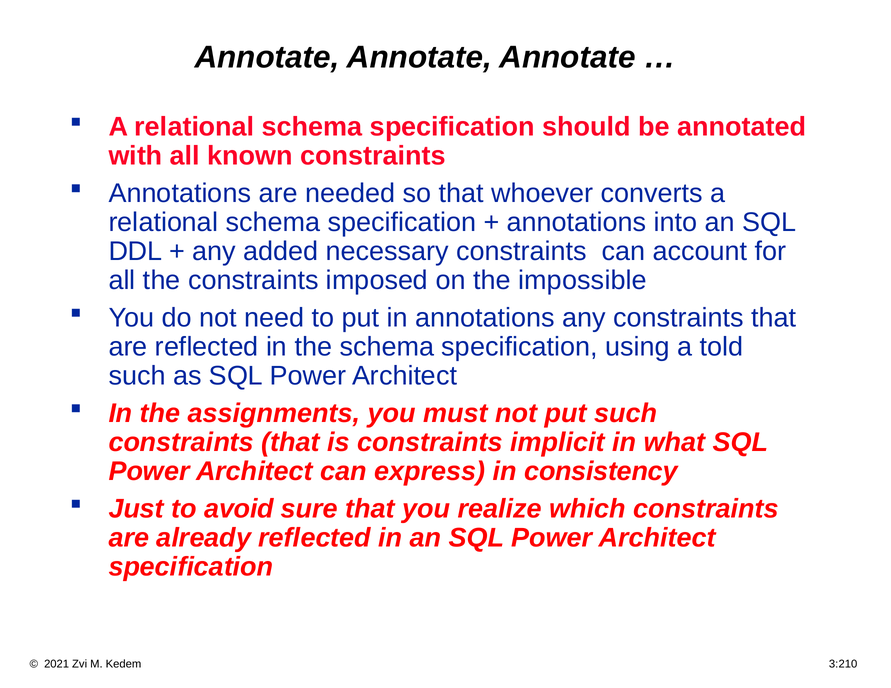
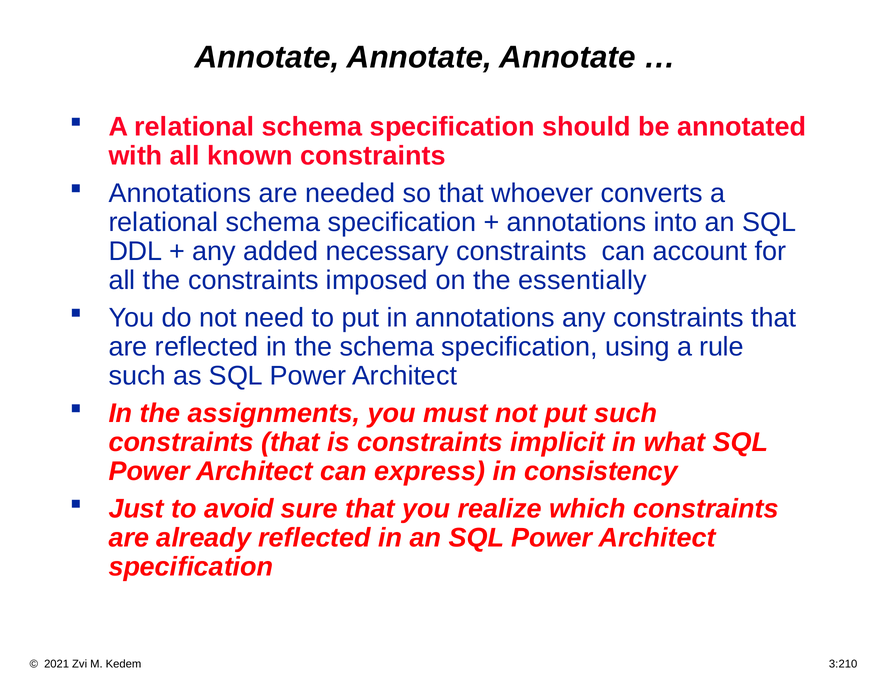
impossible: impossible -> essentially (582, 281)
told: told -> rule (722, 347)
